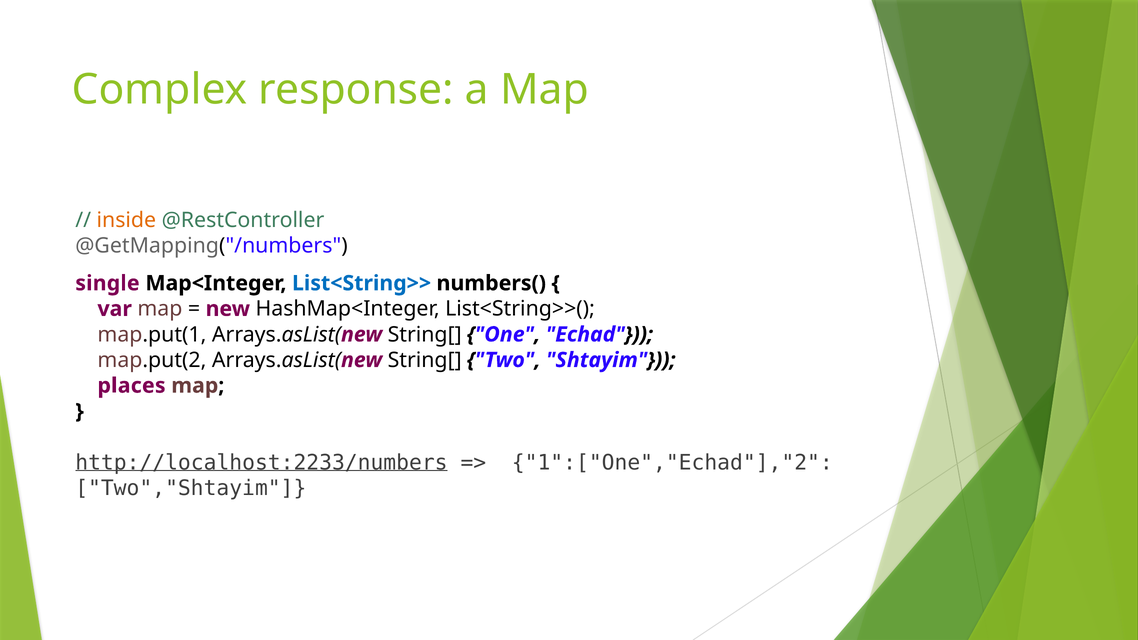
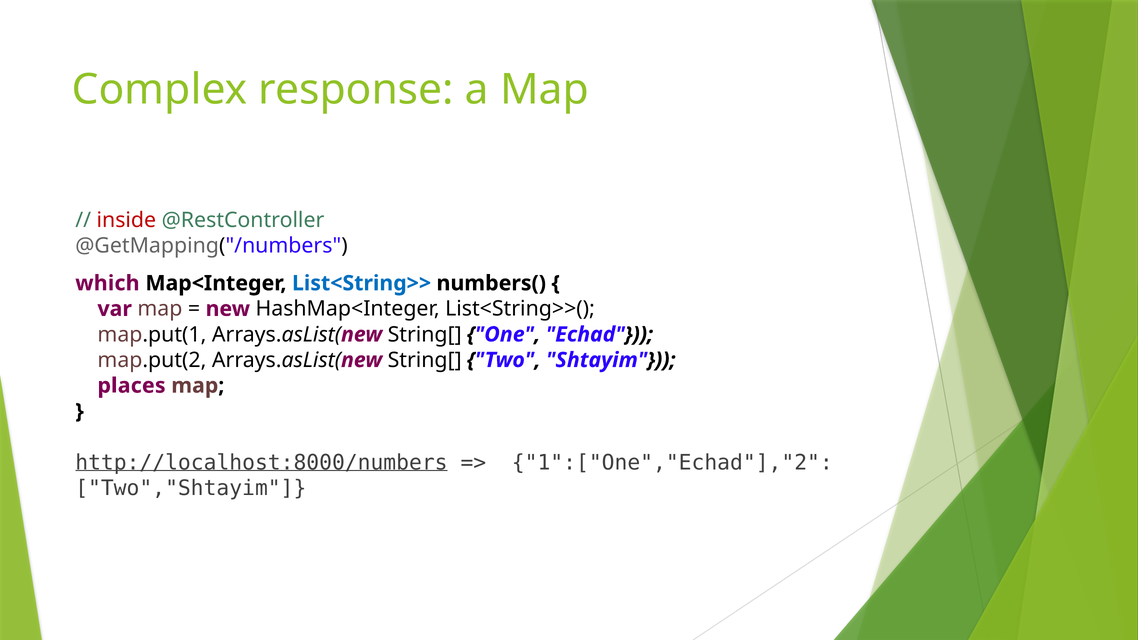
inside colour: orange -> red (126, 220)
single: single -> which (107, 283)
http://localhost:2233/numbers: http://localhost:2233/numbers -> http://localhost:8000/numbers (261, 463)
